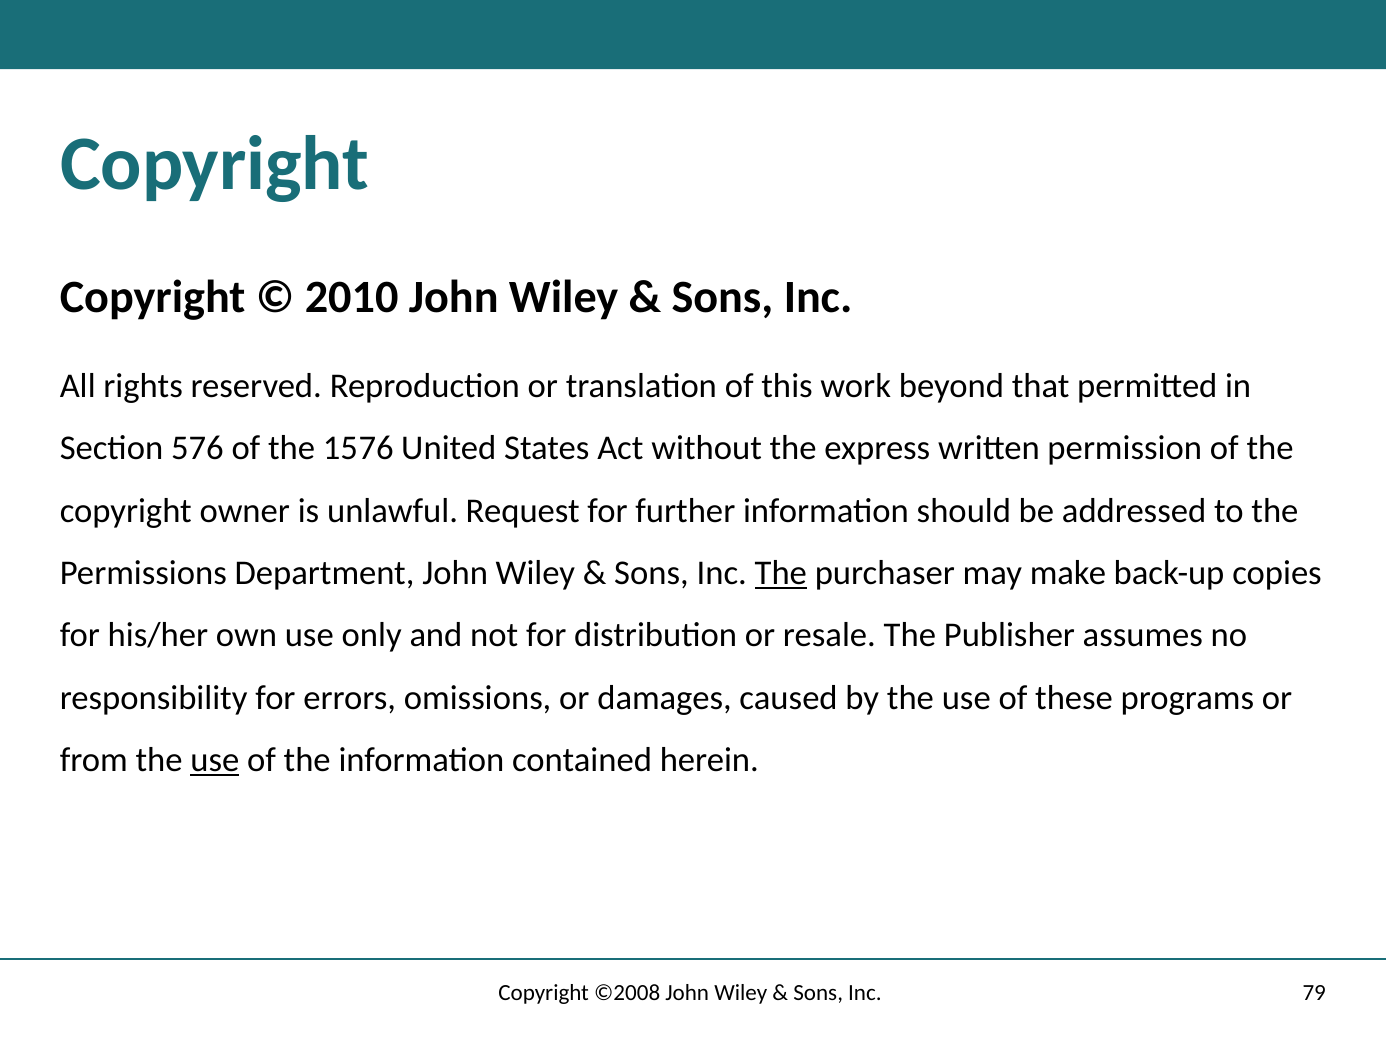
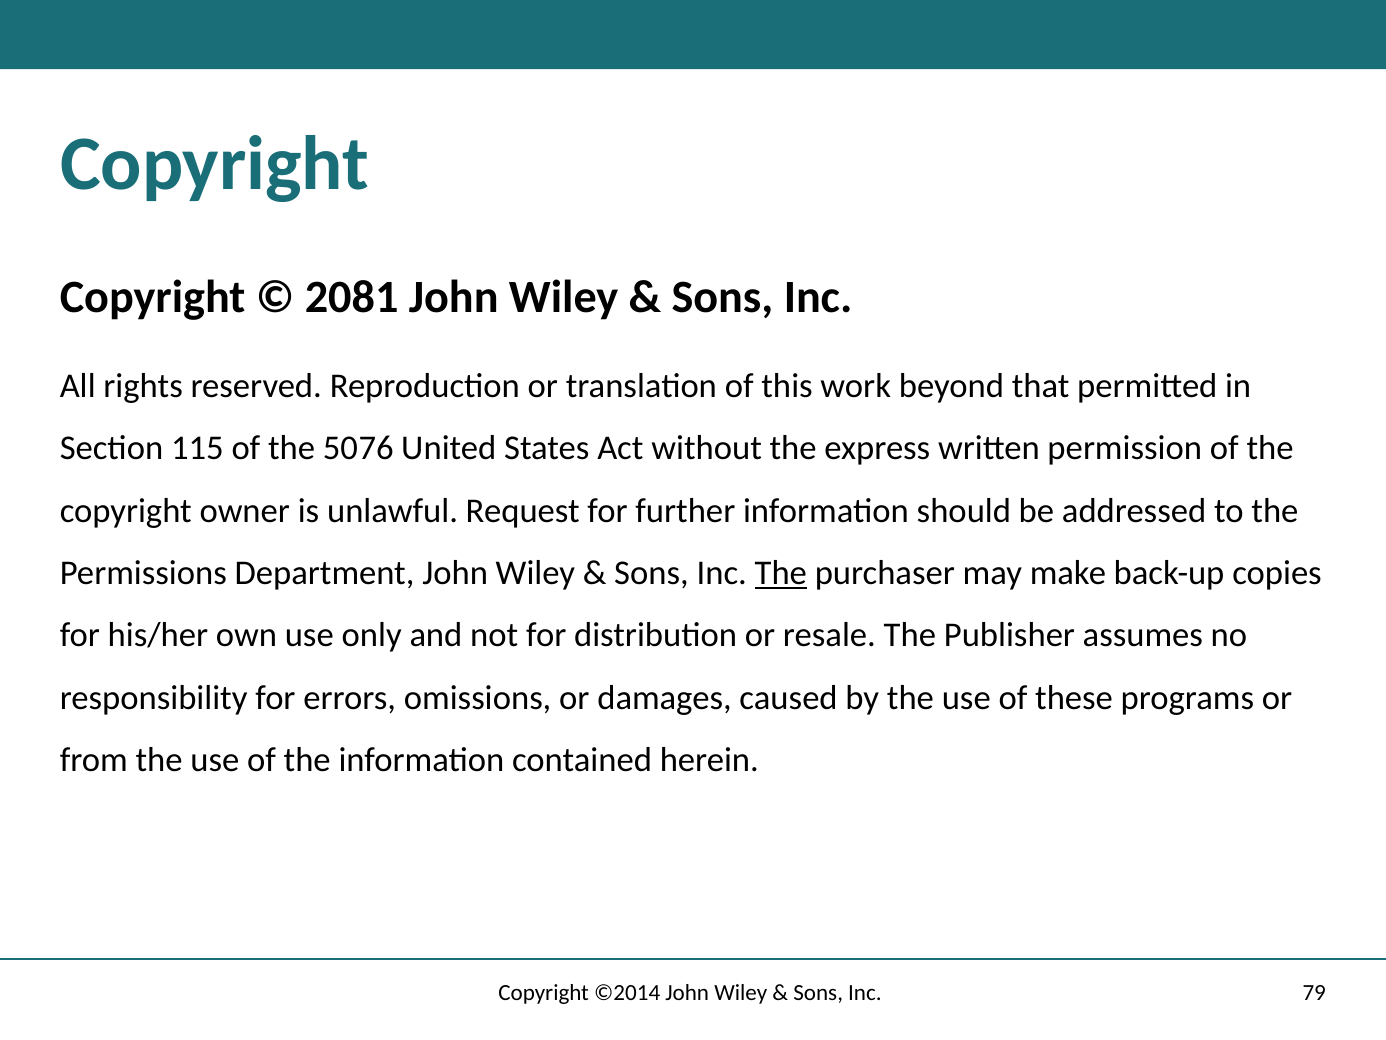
2010: 2010 -> 2081 (352, 297)
576: 576 -> 115 (197, 448)
15: 15 -> 50 (340, 448)
use underline: present -> none (215, 760)
©2008: ©2008 -> ©2014 (627, 992)
